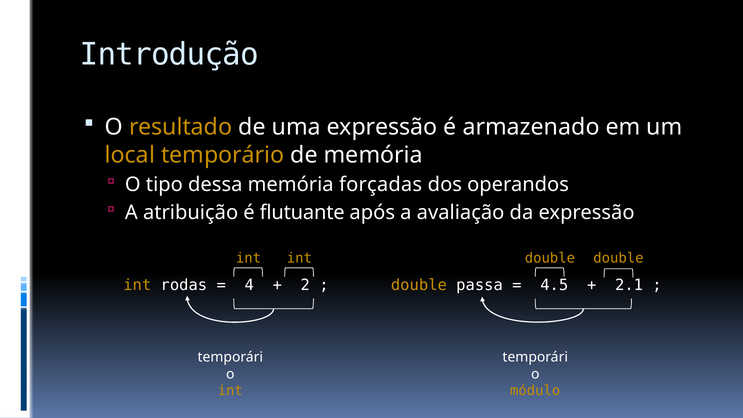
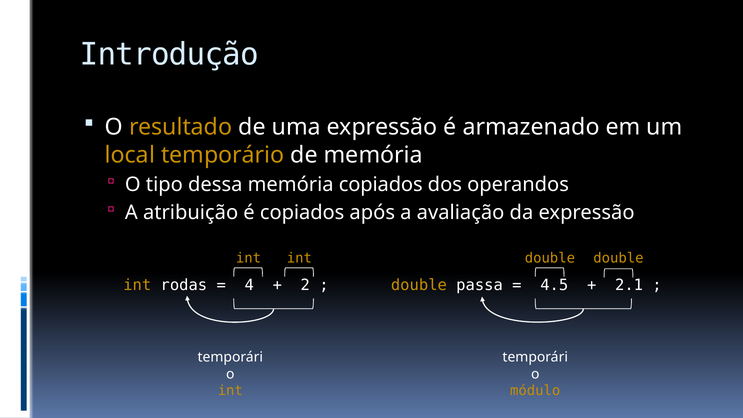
memória forçadas: forçadas -> copiados (381, 185)
é flutuante: flutuante -> copiados (302, 213)
